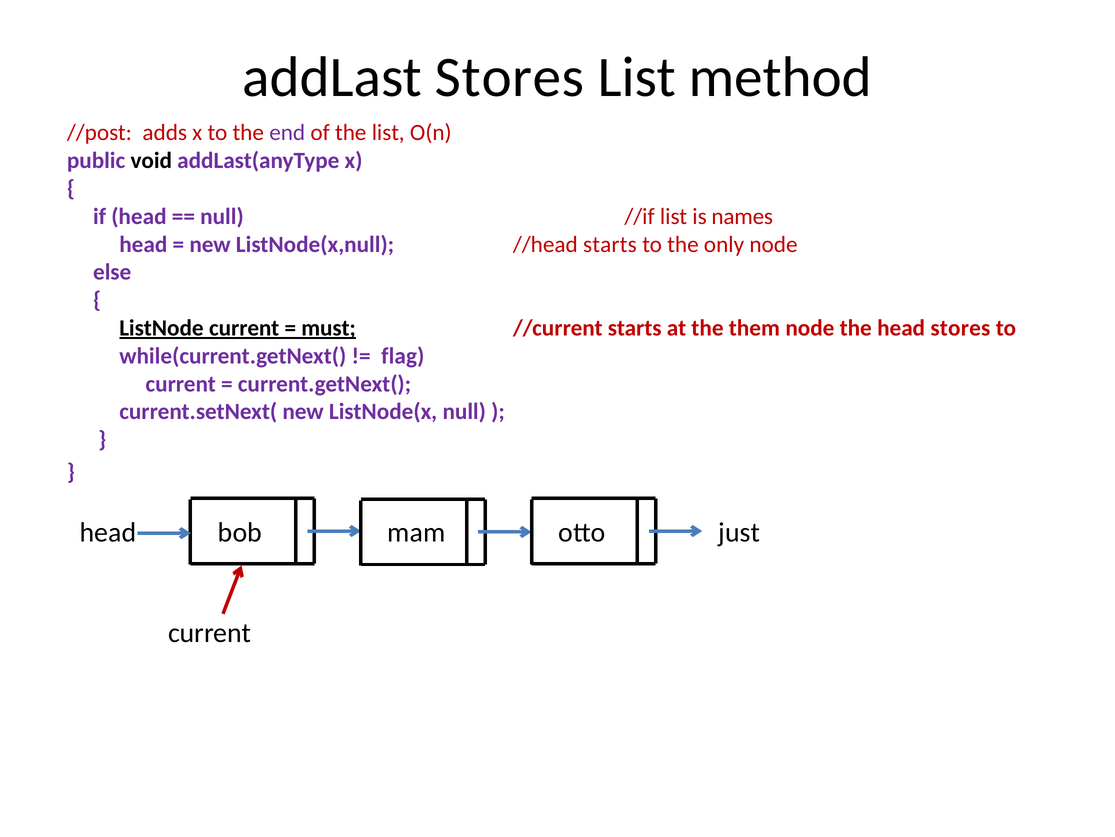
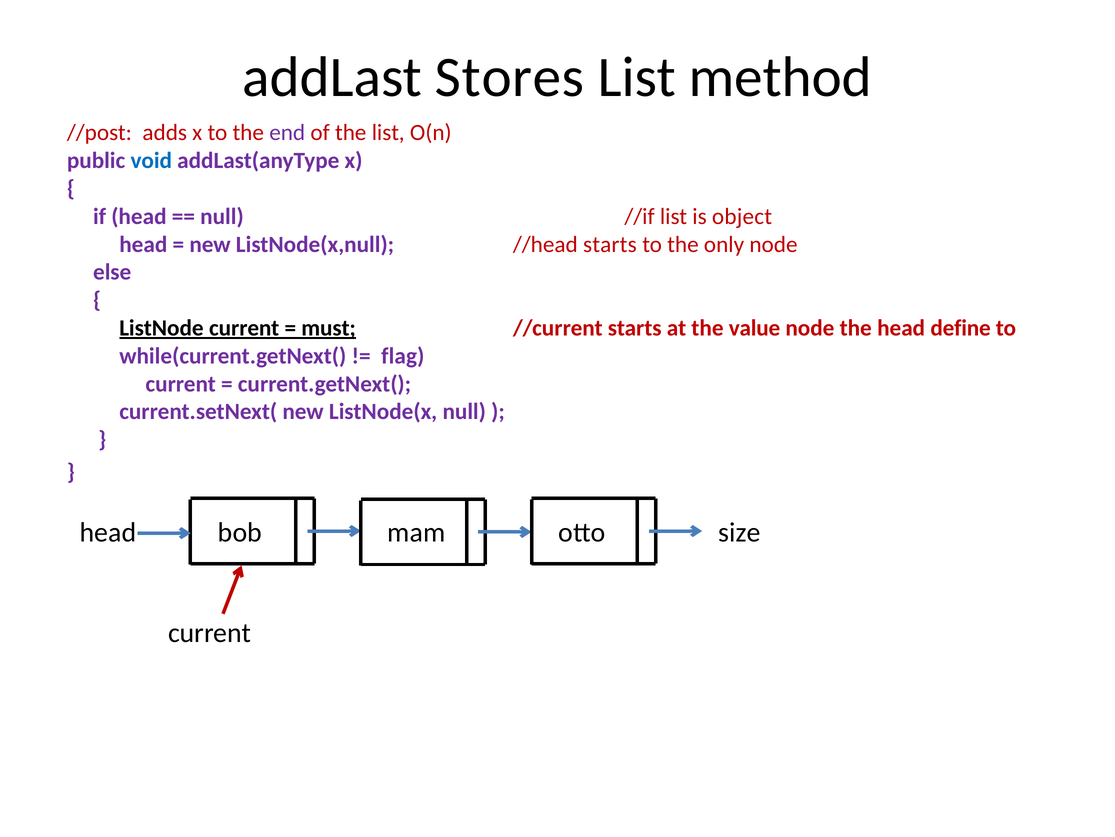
void colour: black -> blue (151, 161)
names: names -> object (742, 216)
them: them -> value (755, 328)
head stores: stores -> define (961, 328)
just: just -> size (739, 532)
